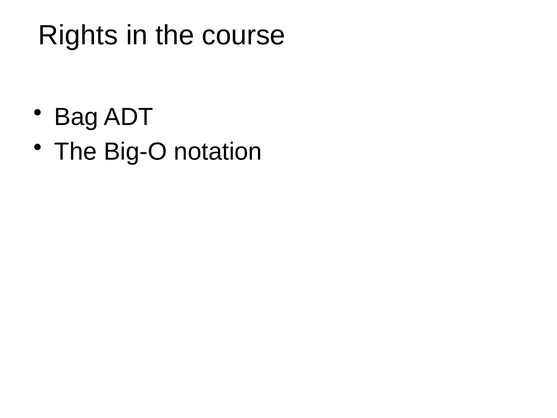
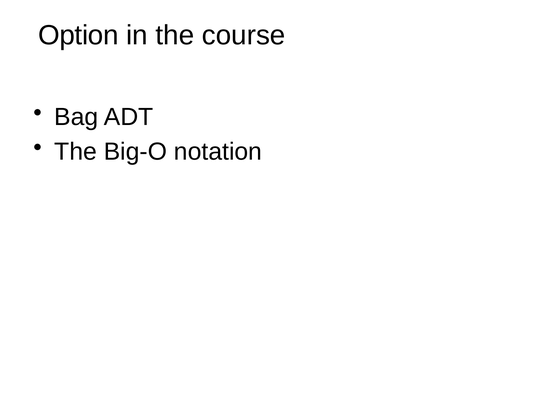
Rights: Rights -> Option (78, 35)
